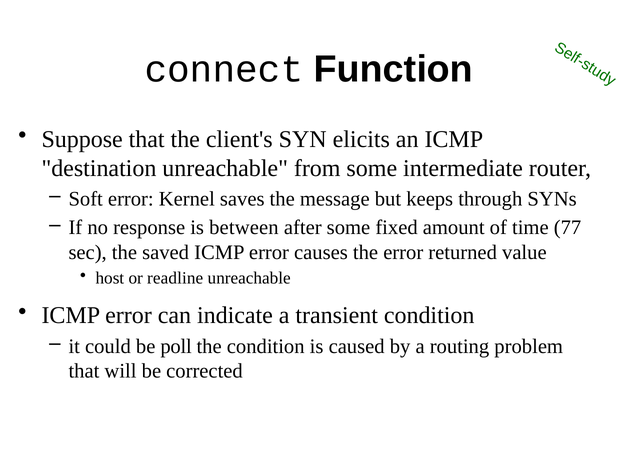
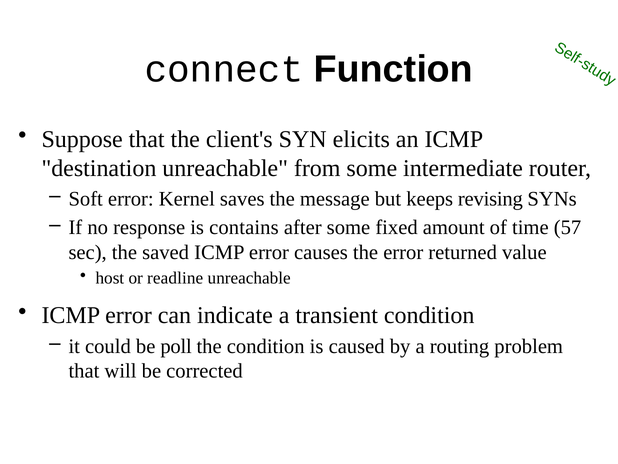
through: through -> revising (490, 199)
between: between -> contains (244, 227)
77: 77 -> 57 (568, 227)
